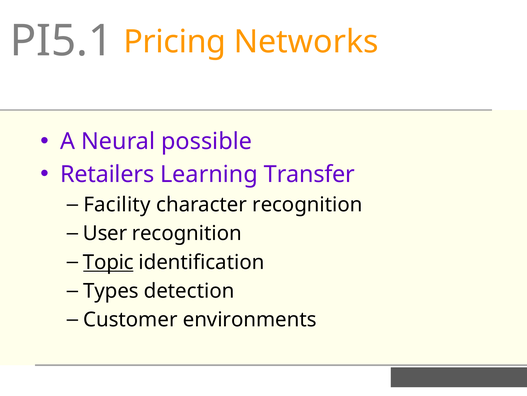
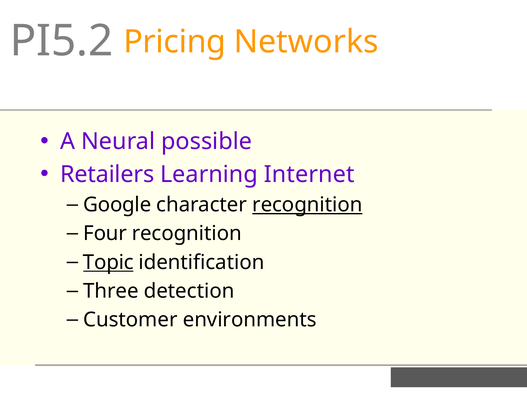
PI5.1: PI5.1 -> PI5.2 (61, 41)
Transfer: Transfer -> Internet (309, 174)
Facility: Facility -> Google (117, 204)
recognition underline: none -> present (307, 204)
User: User -> Four (105, 233)
Types: Types -> Three (111, 291)
